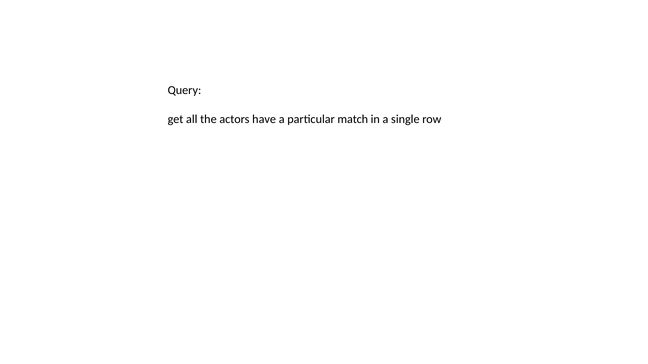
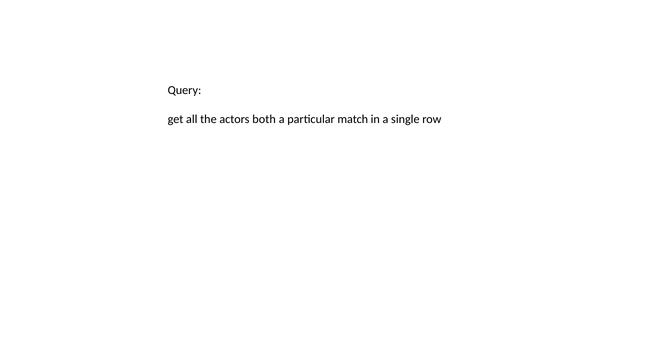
have: have -> both (264, 120)
